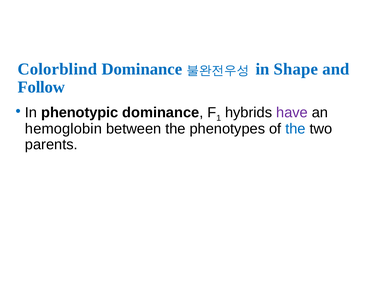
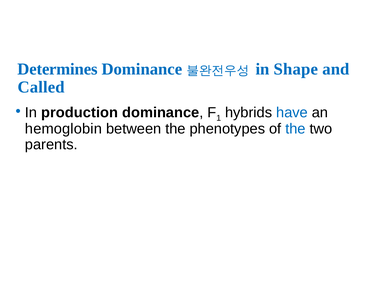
Colorblind: Colorblind -> Determines (58, 69)
Follow: Follow -> Called (41, 87)
phenotypic: phenotypic -> production (80, 112)
have colour: purple -> blue (292, 112)
